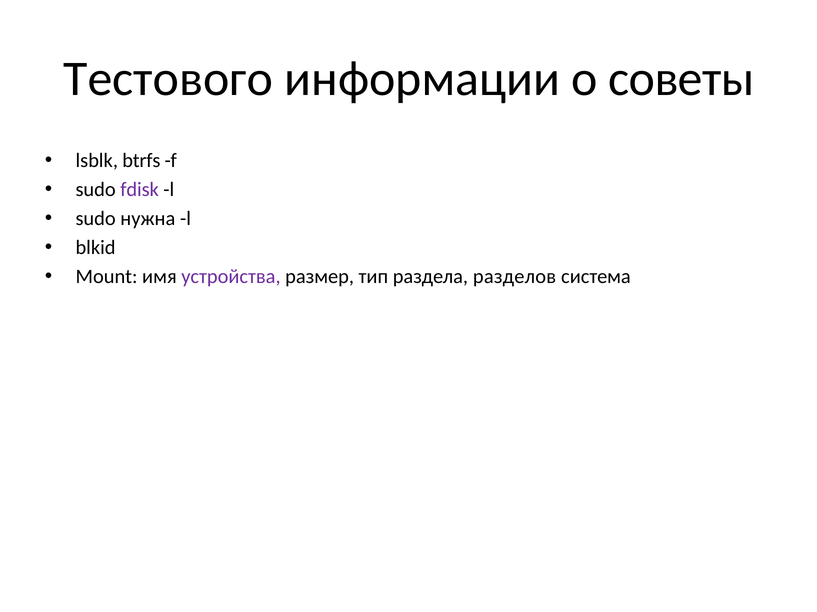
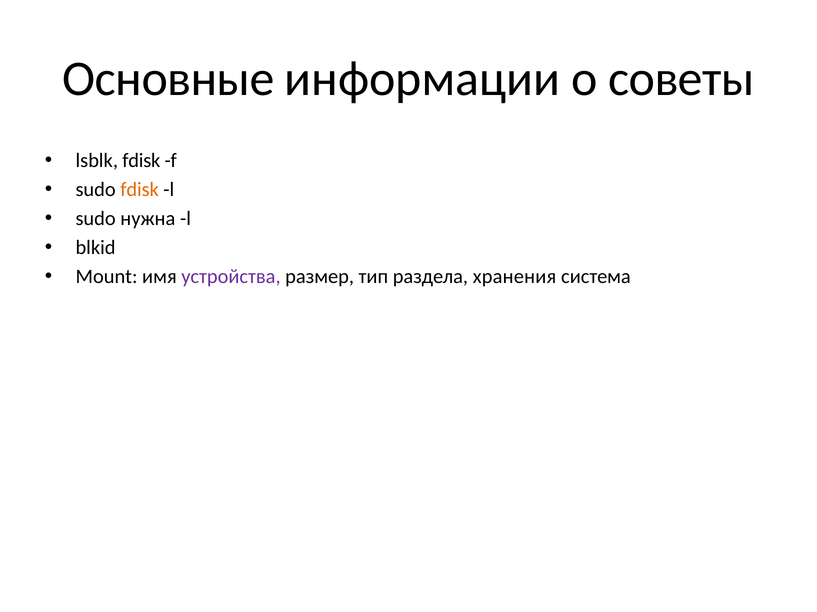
Тестового: Тестового -> Основные (168, 79)
lsblk btrfs: btrfs -> fdisk (141, 161)
fdisk colour: purple -> orange (140, 190)
разделов: разделов -> хранения (515, 277)
